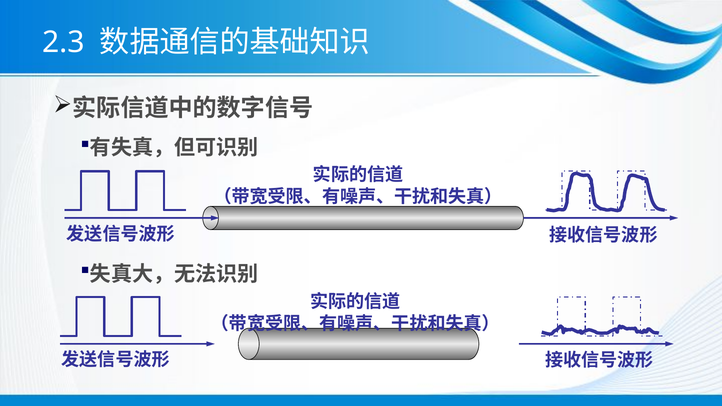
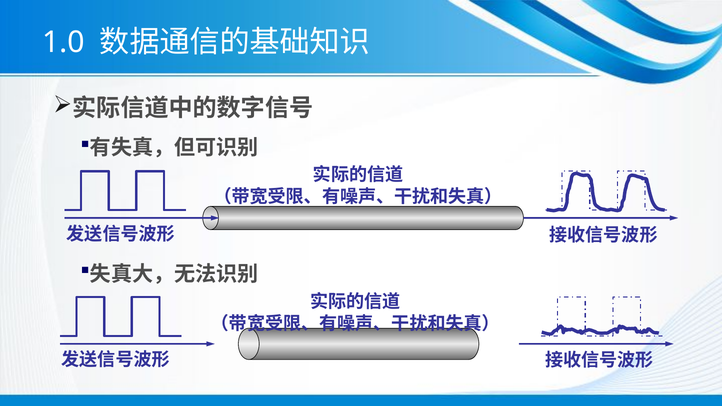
2.3: 2.3 -> 1.0 (63, 43)
